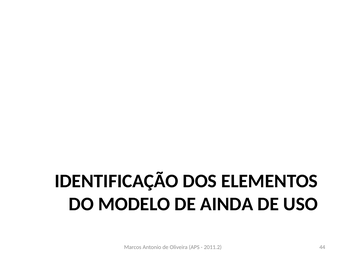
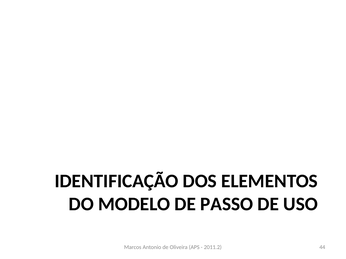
AINDA: AINDA -> PASSO (227, 204)
